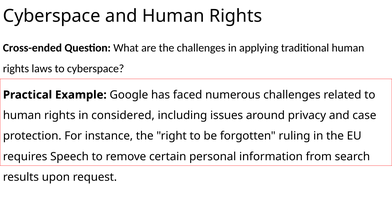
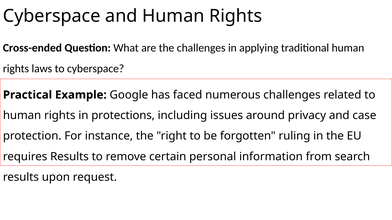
considered: considered -> protections (123, 116)
requires Speech: Speech -> Results (69, 157)
